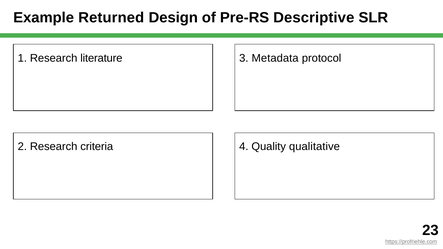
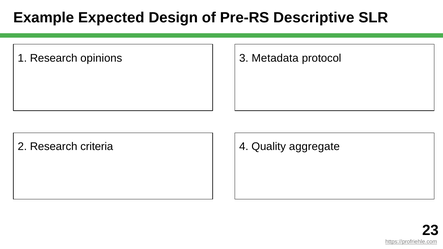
Returned: Returned -> Expected (111, 18)
literature: literature -> opinions (101, 58)
qualitative: qualitative -> aggregate (314, 147)
